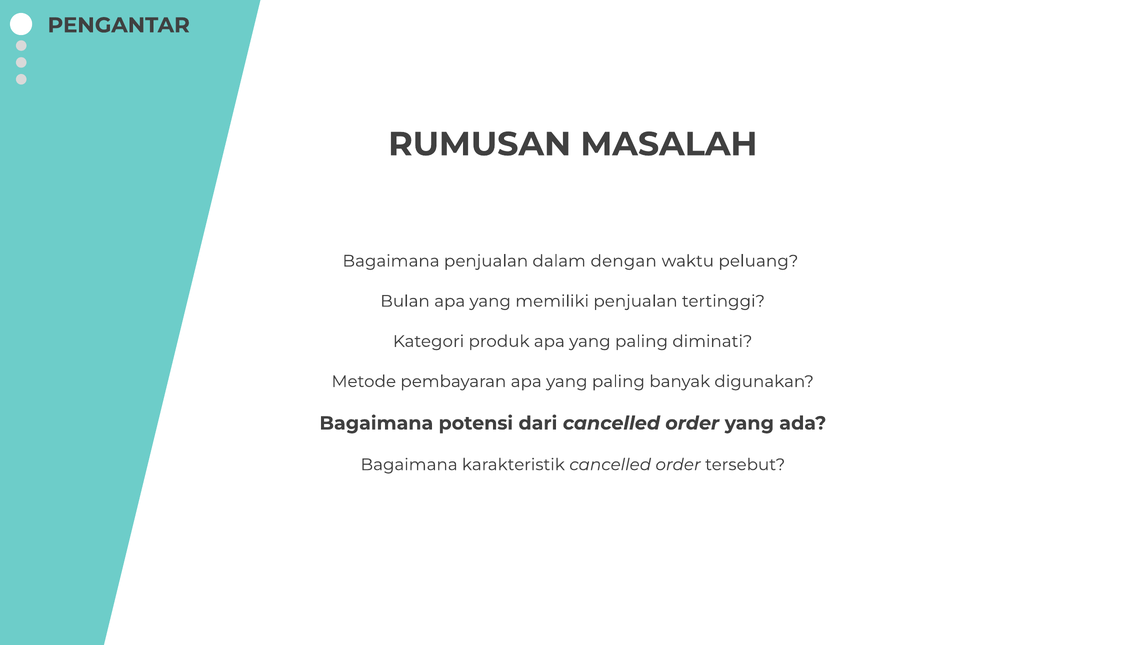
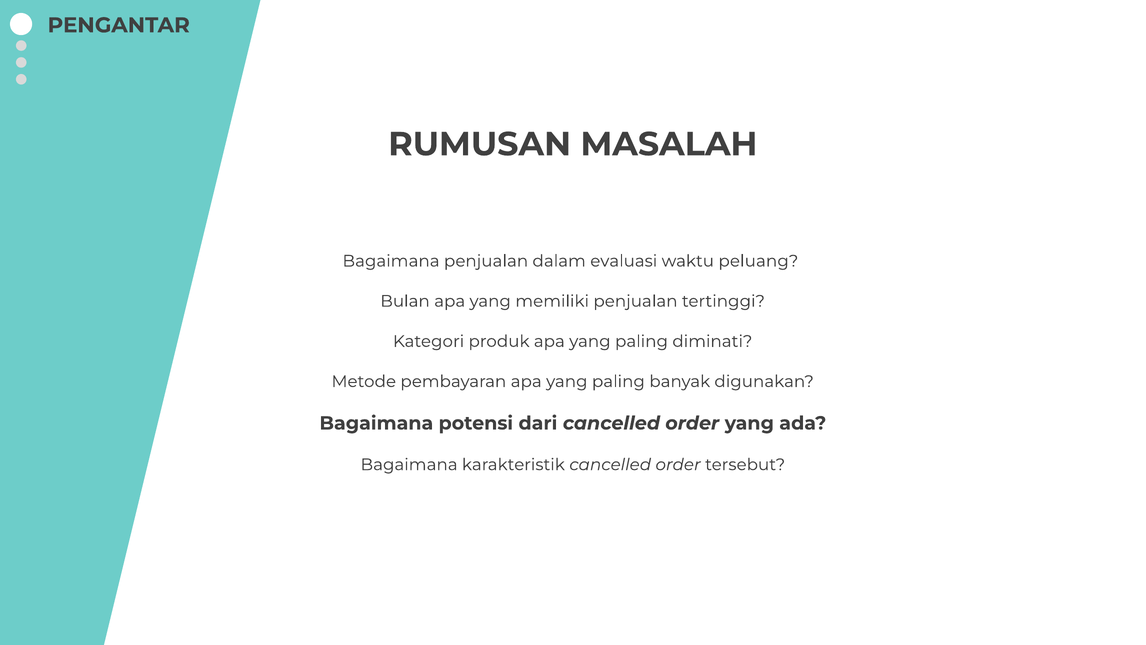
dengan: dengan -> evaluasi (624, 261)
